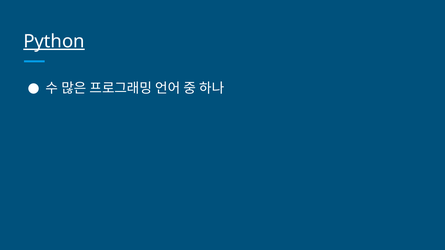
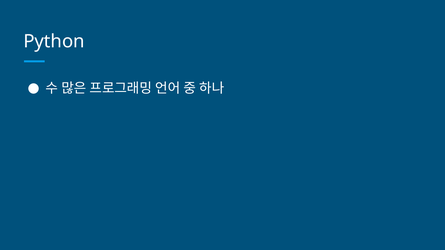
Python underline: present -> none (54, 41)
